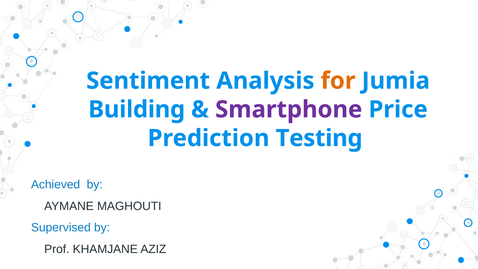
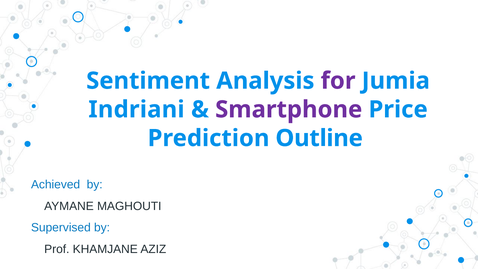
for colour: orange -> purple (338, 81)
Building: Building -> Indriani (136, 109)
Testing: Testing -> Outline (319, 138)
